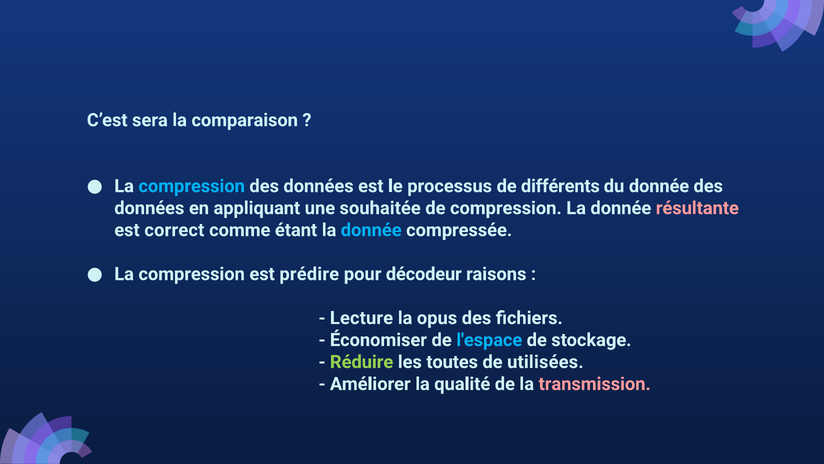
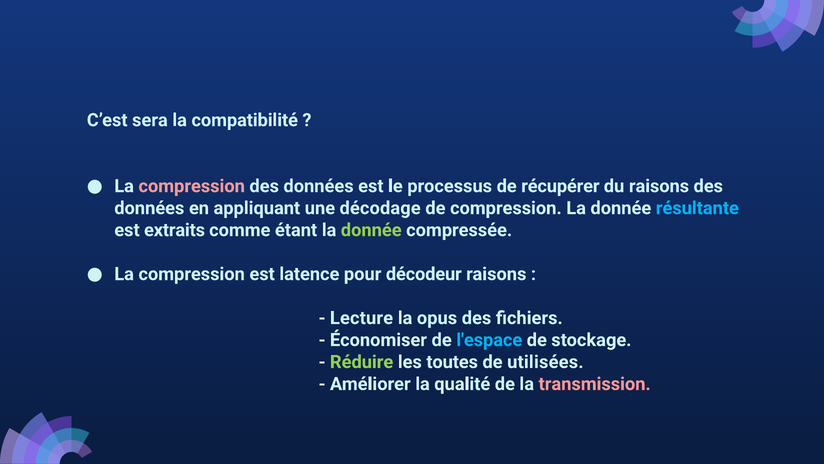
comparaison: comparaison -> compatibilité (245, 120)
compression colour: light blue -> pink (192, 186)
différents: différents -> récupérer (560, 186)
du donnée: donnée -> raisons (659, 186)
souhaitée: souhaitée -> décodage (380, 208)
résultante colour: pink -> light blue (697, 208)
correct: correct -> extraits (175, 230)
donnée colour: light blue -> light green (371, 230)
prédire: prédire -> latence (309, 274)
